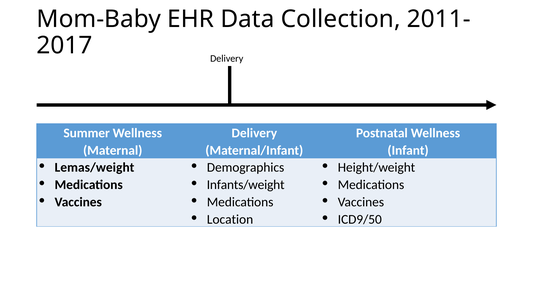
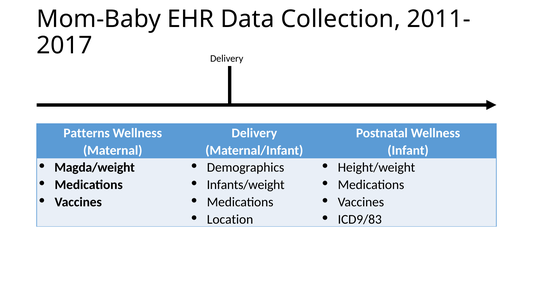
Summer: Summer -> Patterns (87, 133)
Lemas/weight: Lemas/weight -> Magda/weight (95, 167)
ICD9/50: ICD9/50 -> ICD9/83 (360, 219)
